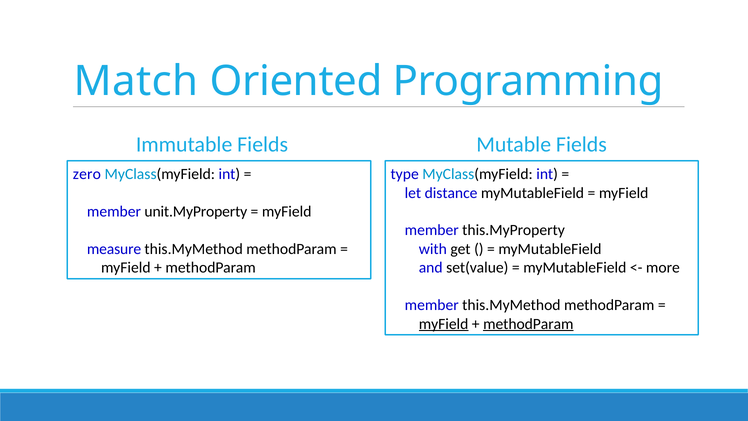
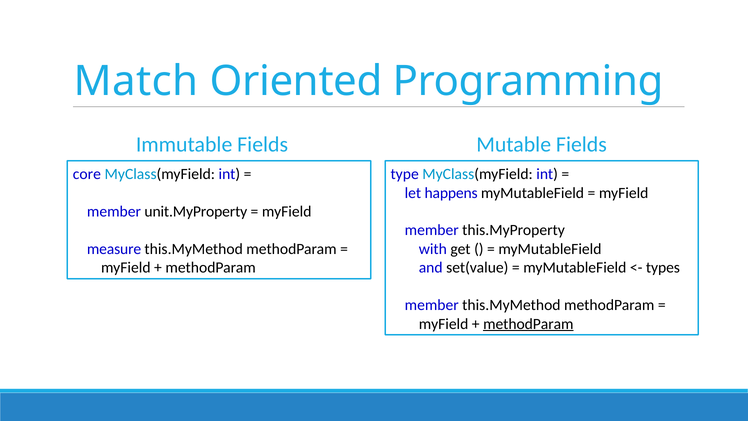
zero: zero -> core (87, 174)
distance: distance -> happens (451, 193)
more: more -> types (663, 268)
myField underline: present -> none (444, 324)
